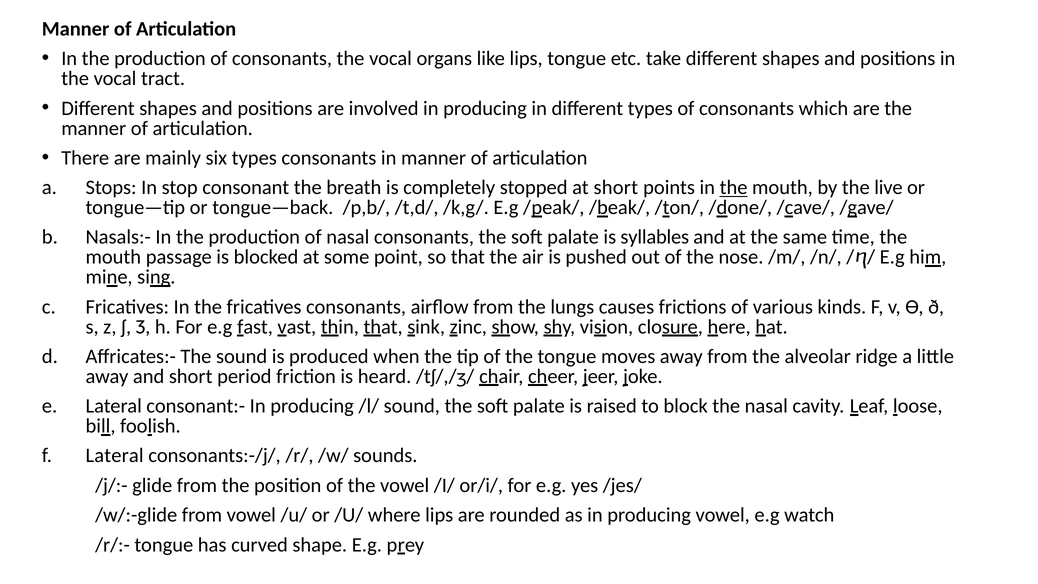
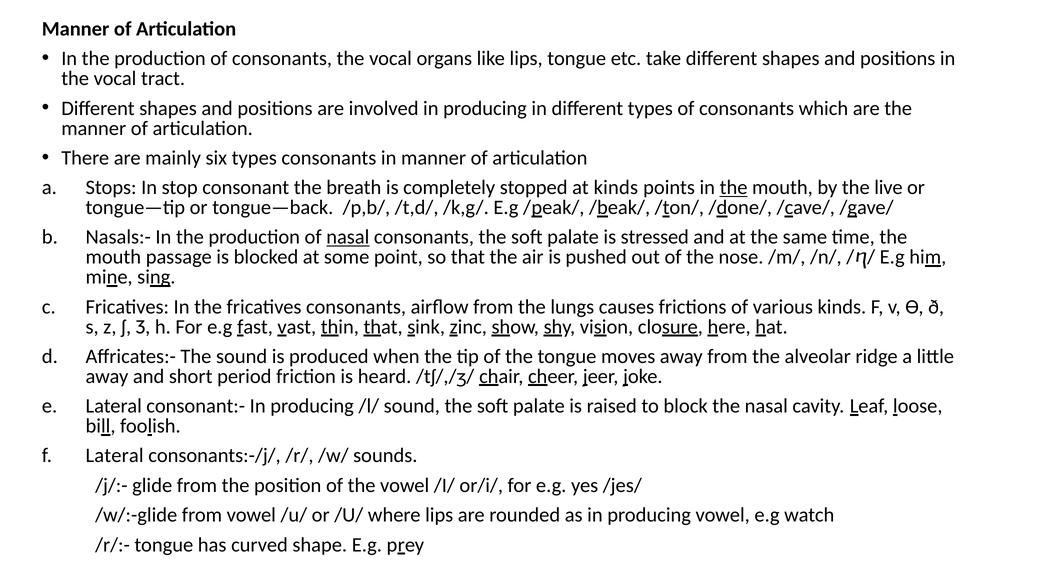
at short: short -> kinds (616, 188)
nasal underline: none -> present (348, 237)
syllables: syllables -> stressed (655, 237)
